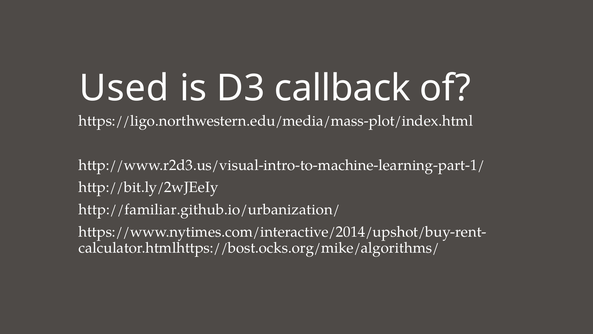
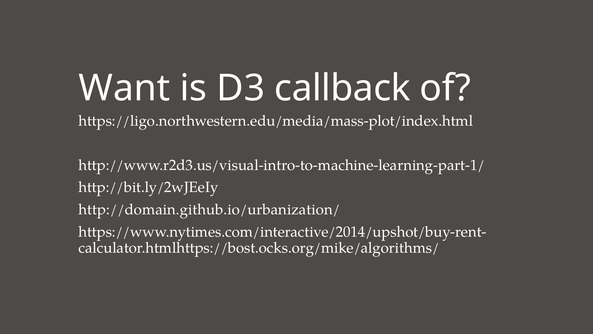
Used: Used -> Want (124, 88)
http://familiar.github.io/urbanization/: http://familiar.github.io/urbanization/ -> http://domain.github.io/urbanization/ (209, 209)
